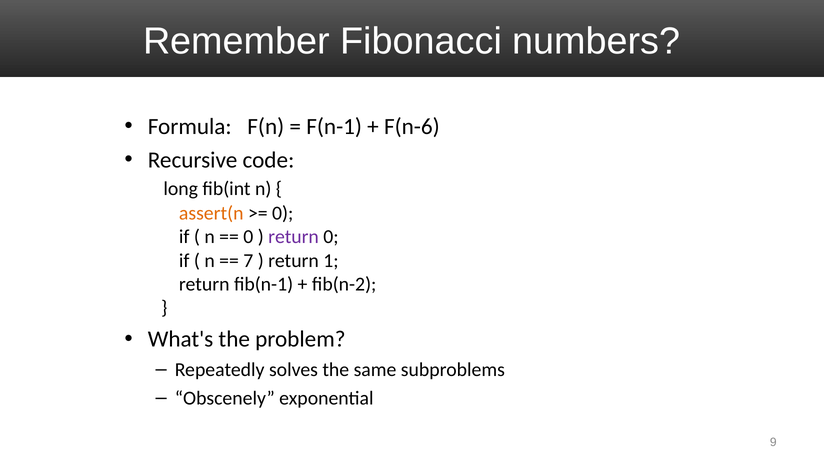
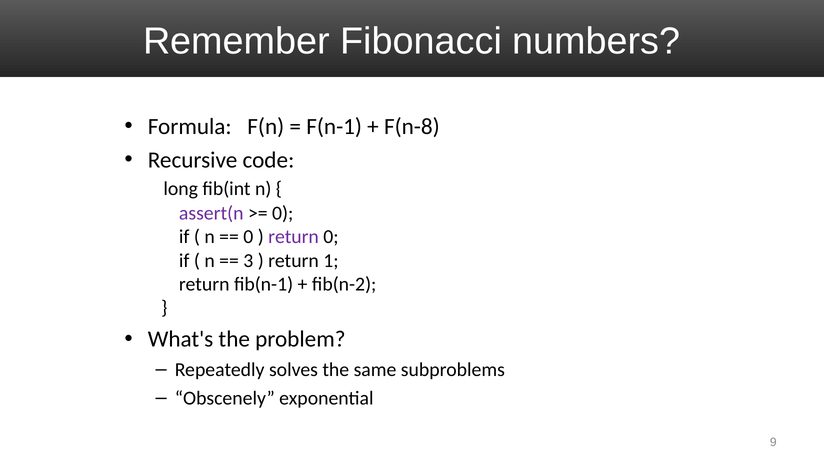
F(n-6: F(n-6 -> F(n-8 (412, 127)
assert(n colour: orange -> purple (211, 213)
7: 7 -> 3 (248, 261)
